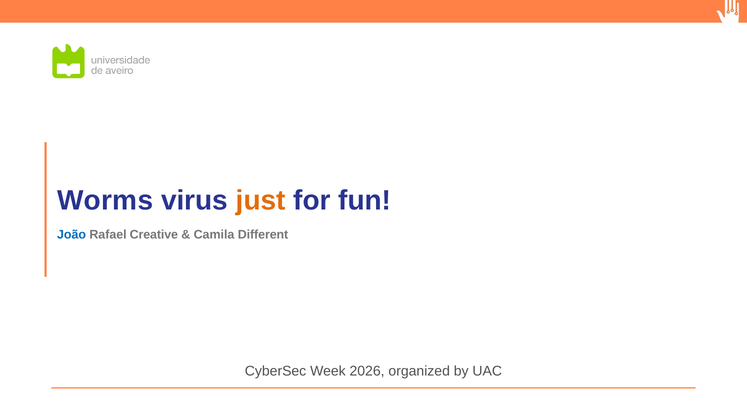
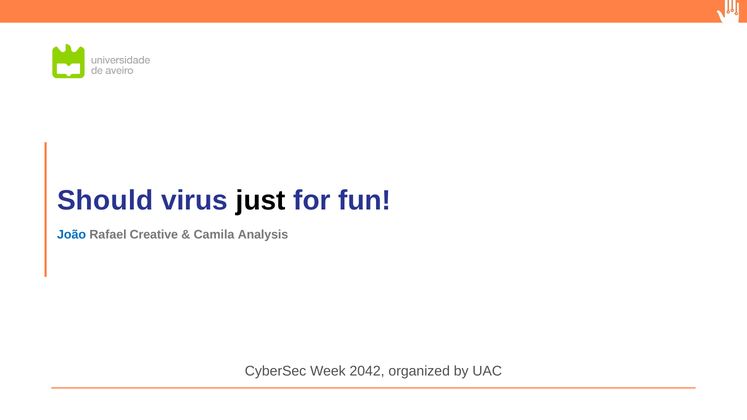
Worms: Worms -> Should (105, 201)
just colour: orange -> black (261, 201)
Different: Different -> Analysis (263, 235)
2026: 2026 -> 2042 (367, 371)
